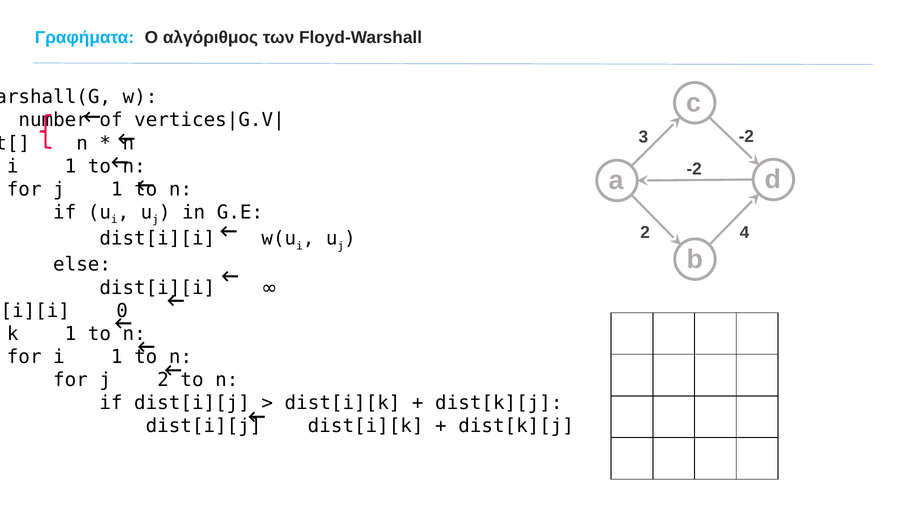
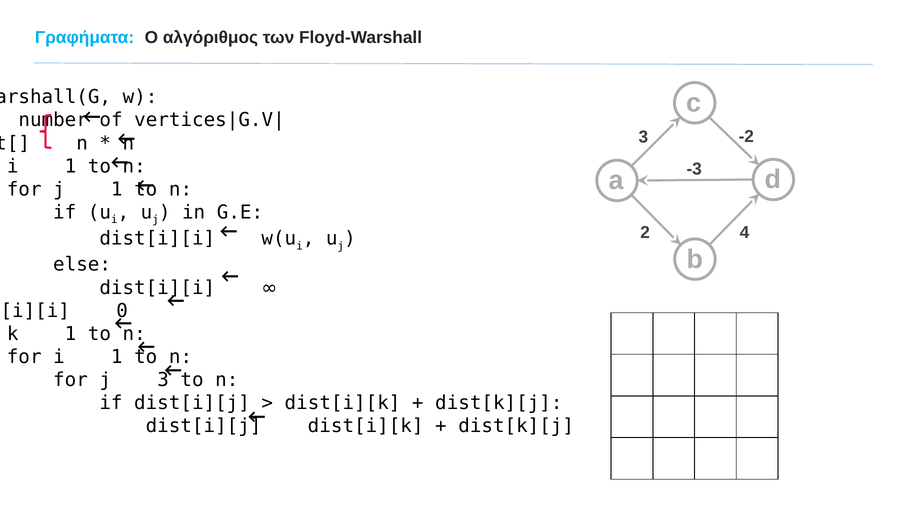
-2: -2 -> -3 (694, 169)
j 2: 2 -> 3 (163, 380)
